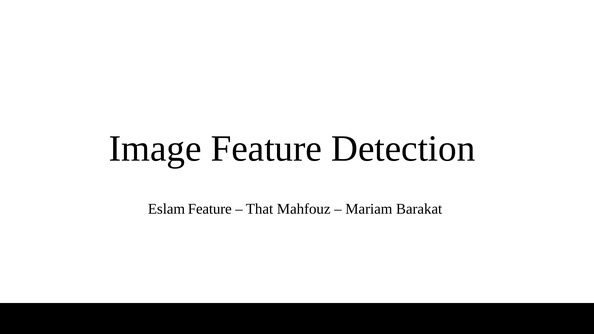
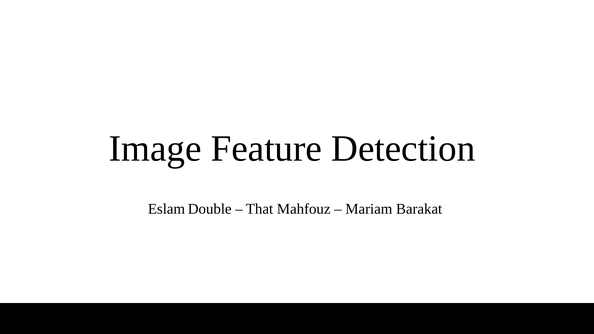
Eslam Feature: Feature -> Double (210, 209)
